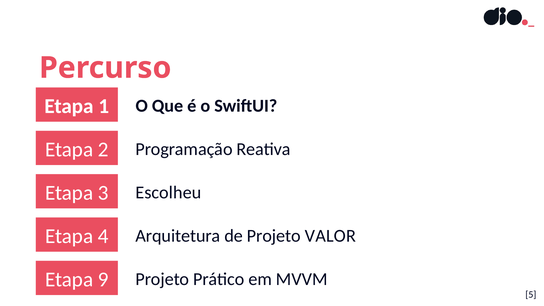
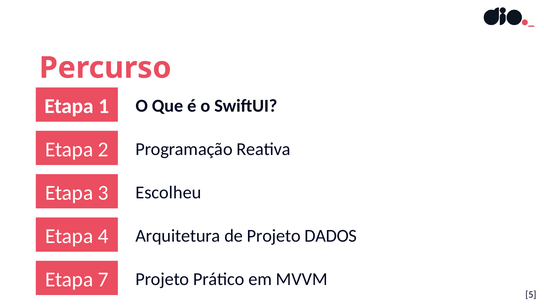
VALOR: VALOR -> DADOS (331, 236)
9: 9 -> 7 (103, 279)
